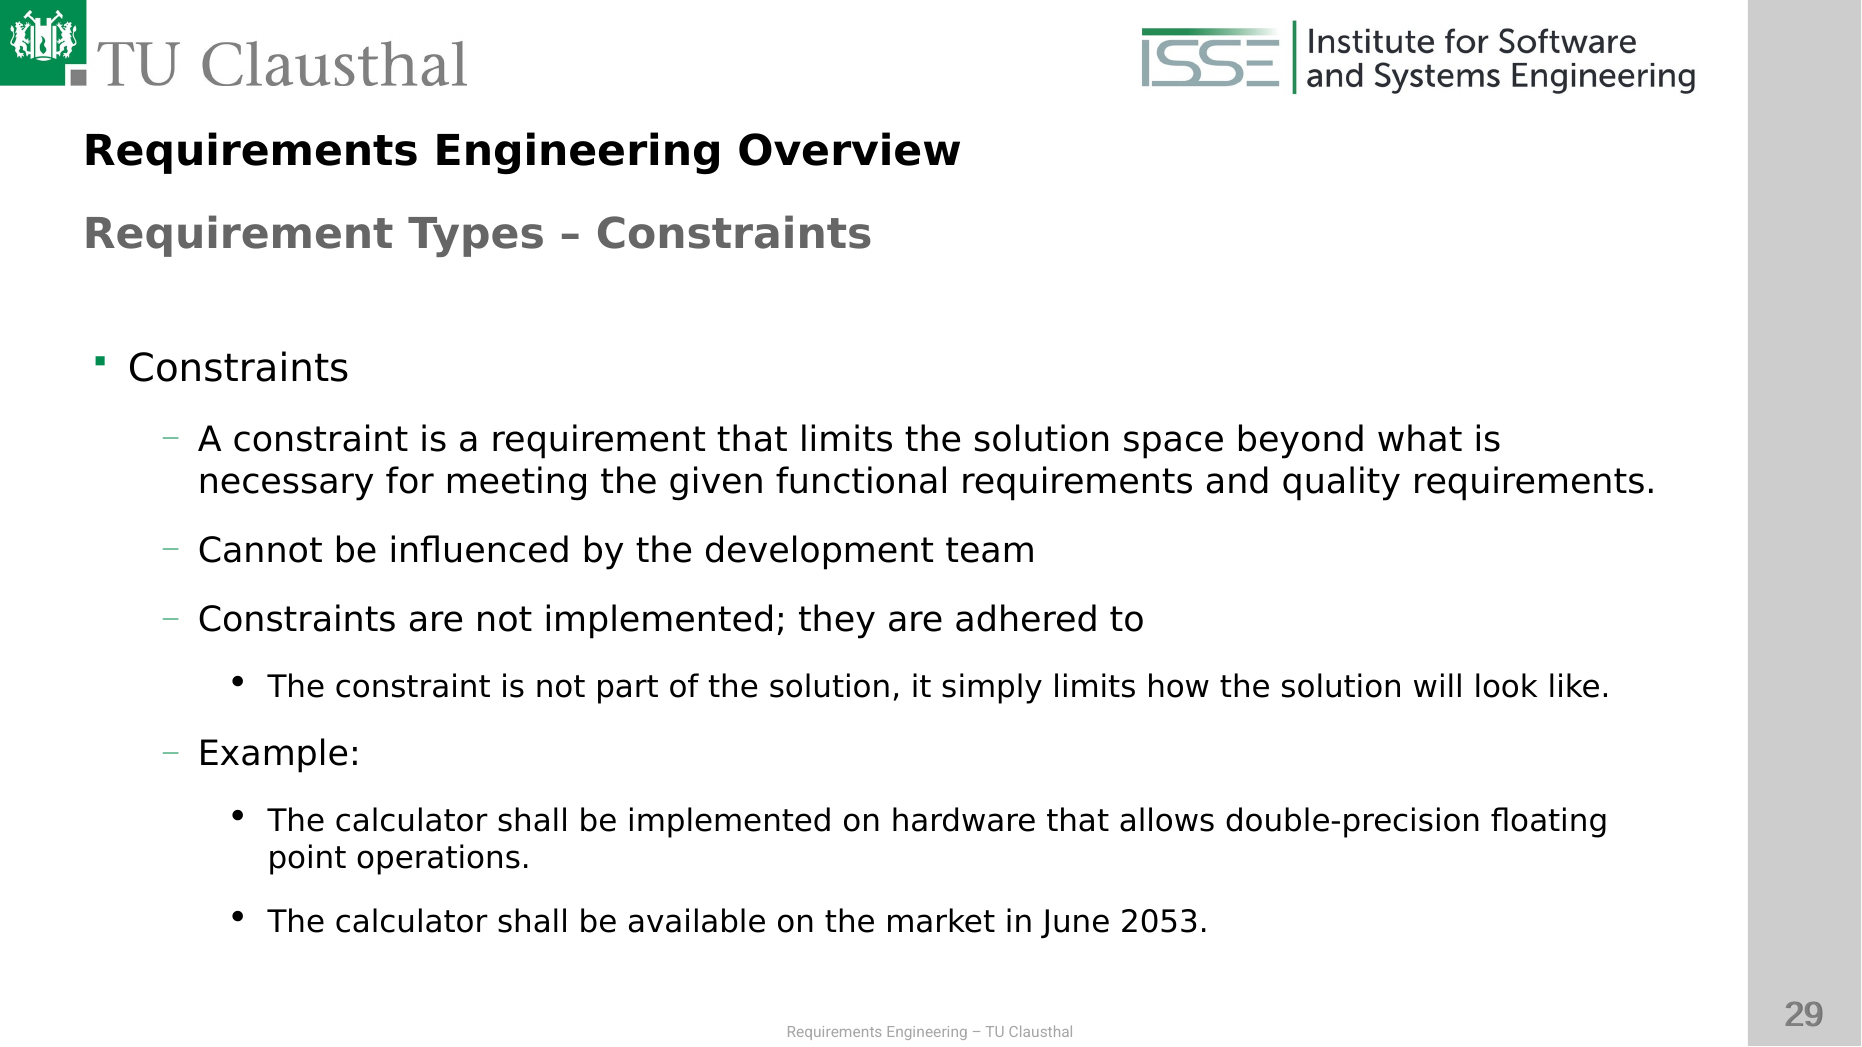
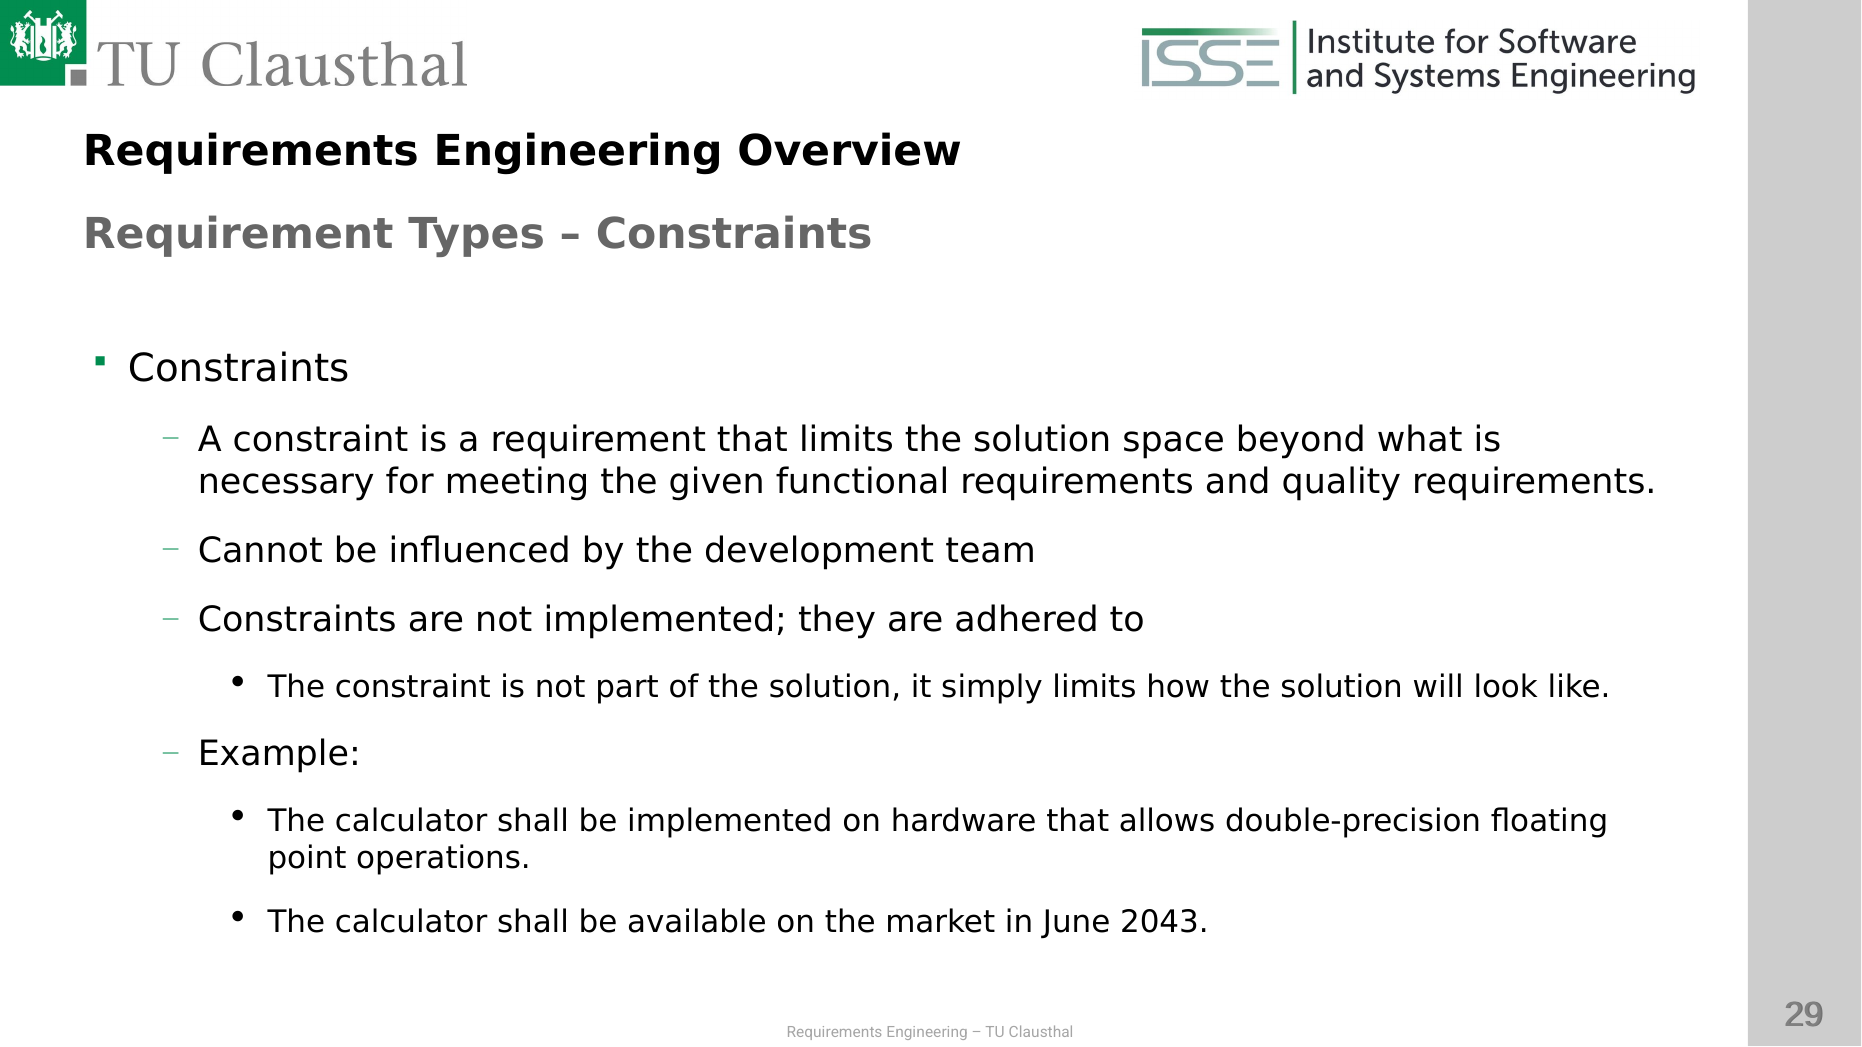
2053: 2053 -> 2043 (1164, 923)
